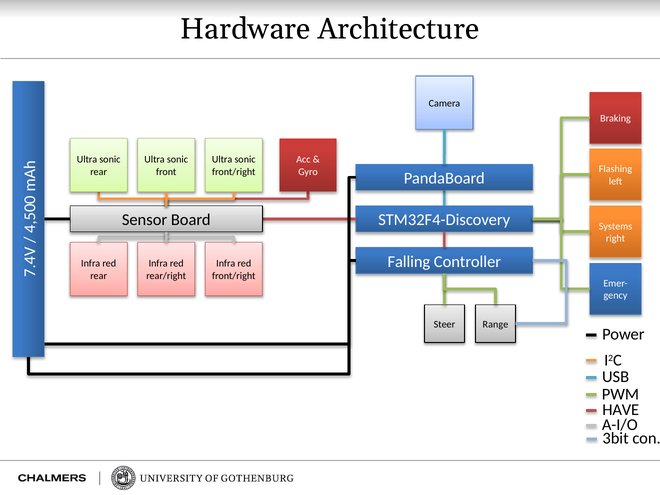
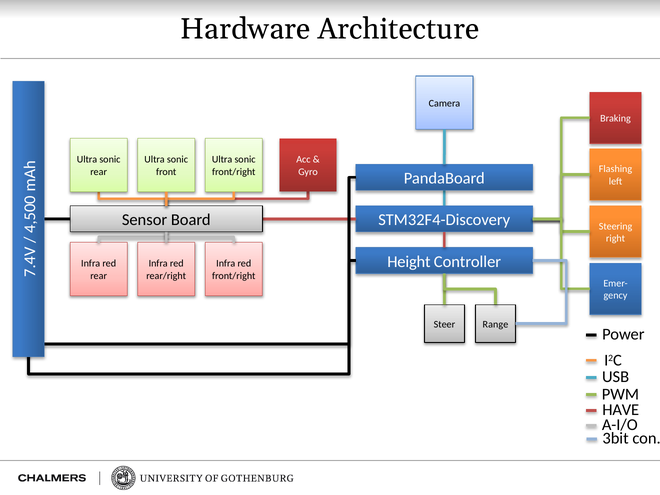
Systems: Systems -> Steering (616, 226)
Falling: Falling -> Height (409, 262)
